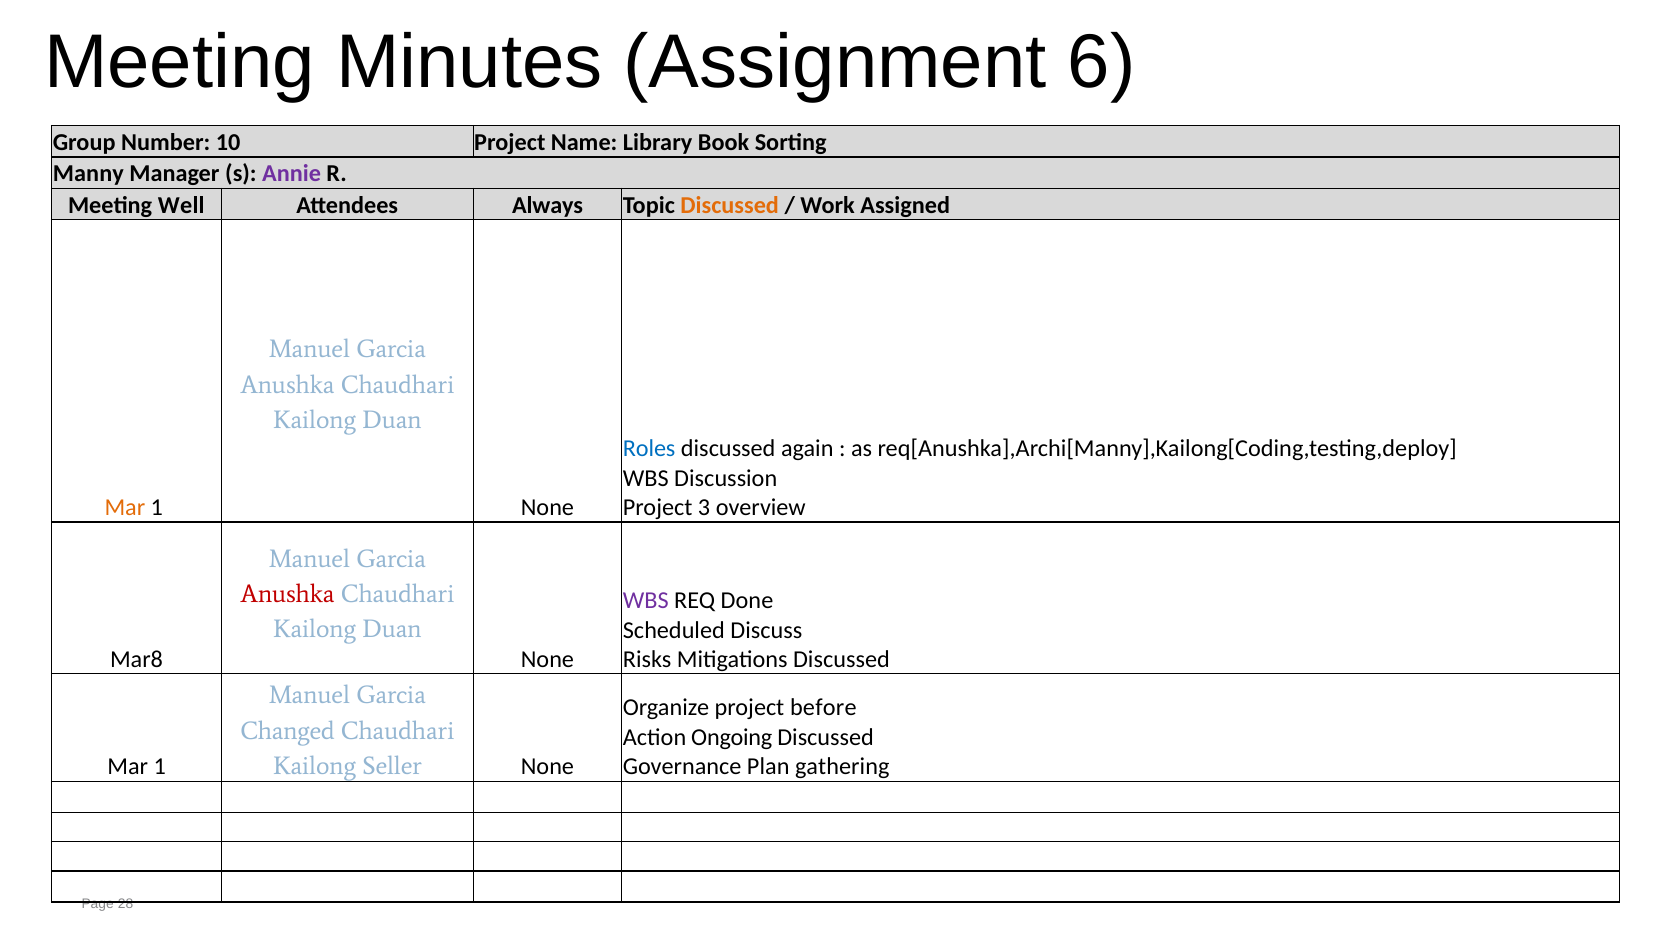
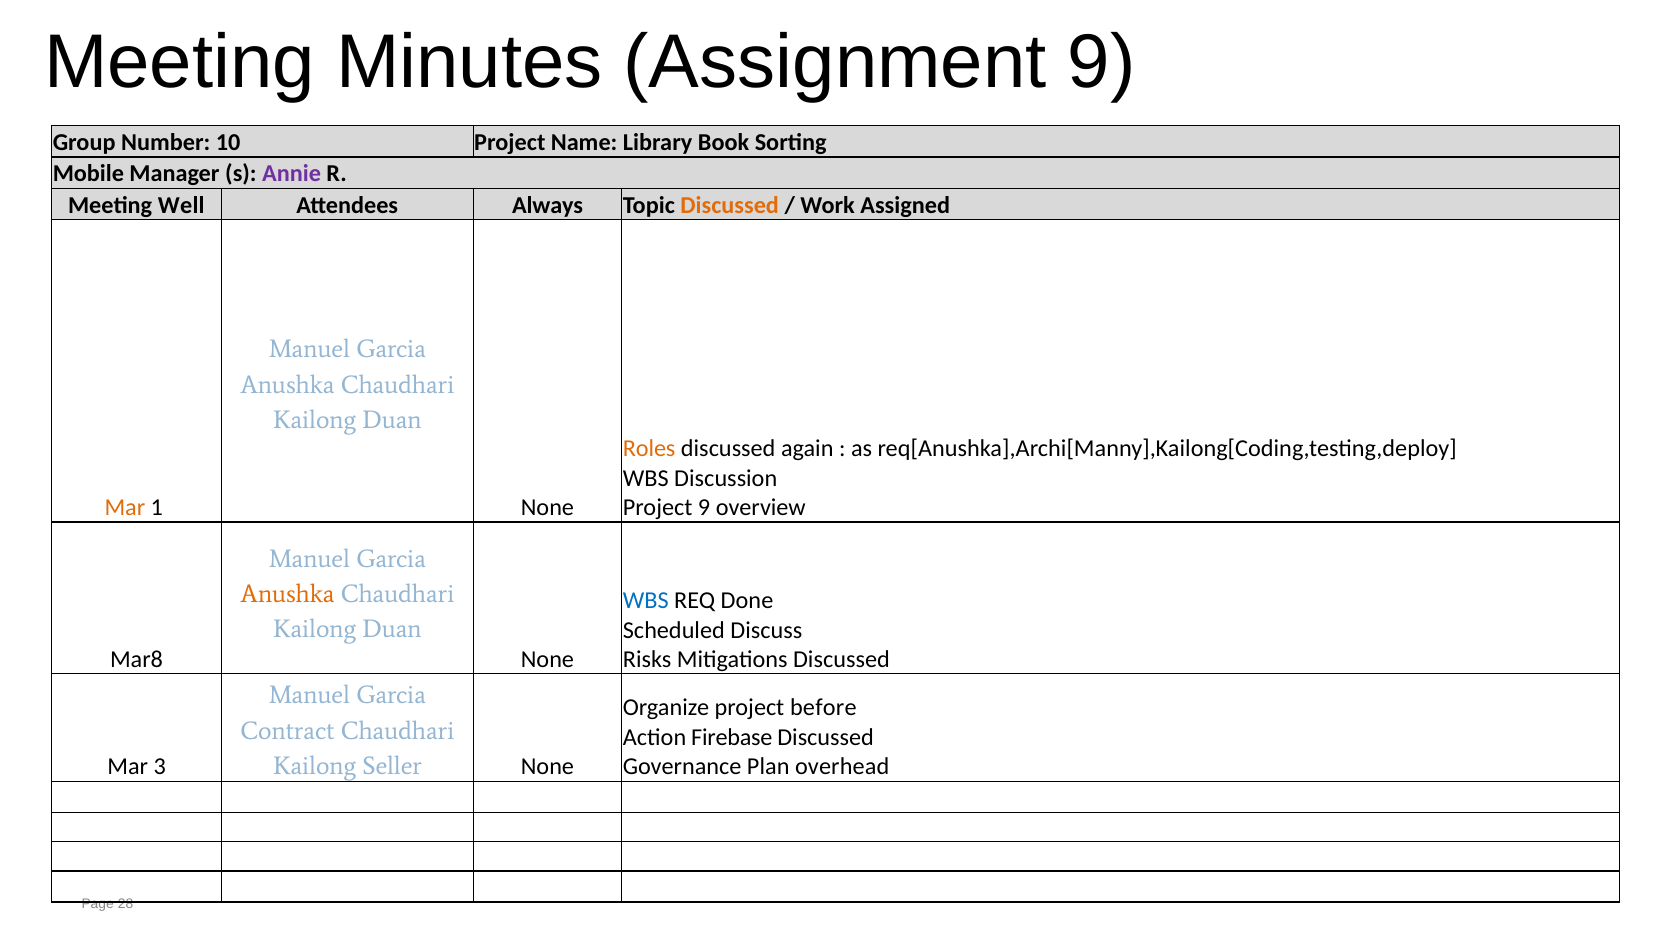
Assignment 6: 6 -> 9 (1102, 62)
Manny: Manny -> Mobile (88, 174)
Roles colour: blue -> orange (649, 449)
Project 3: 3 -> 9 (704, 508)
Anushka colour: red -> orange (287, 594)
WBS colour: purple -> blue (646, 601)
Changed: Changed -> Contract (287, 731)
Ongoing: Ongoing -> Firebase (732, 737)
1: 1 -> 3 (160, 767)
gathering: gathering -> overhead (842, 767)
